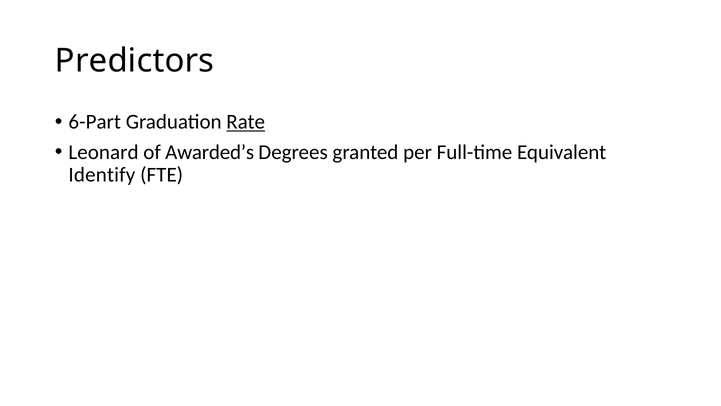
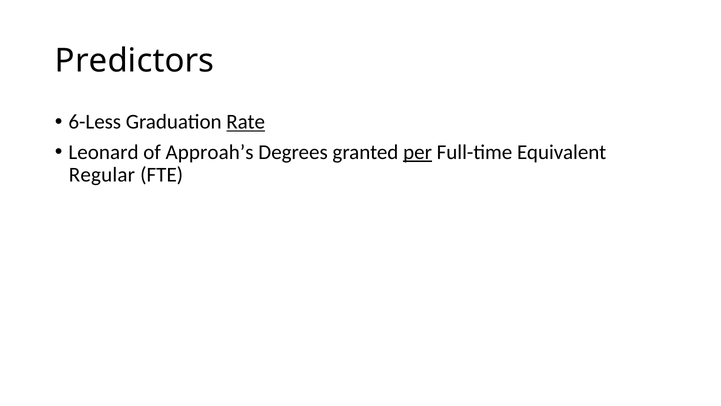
6-Part: 6-Part -> 6-Less (95, 122)
Awarded’s: Awarded’s -> Approah’s (210, 152)
per underline: none -> present (418, 152)
Identify: Identify -> Regular (102, 175)
